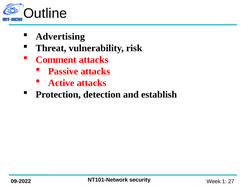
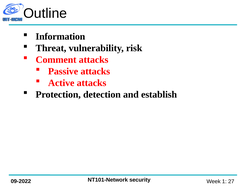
Advertising: Advertising -> Information (60, 37)
